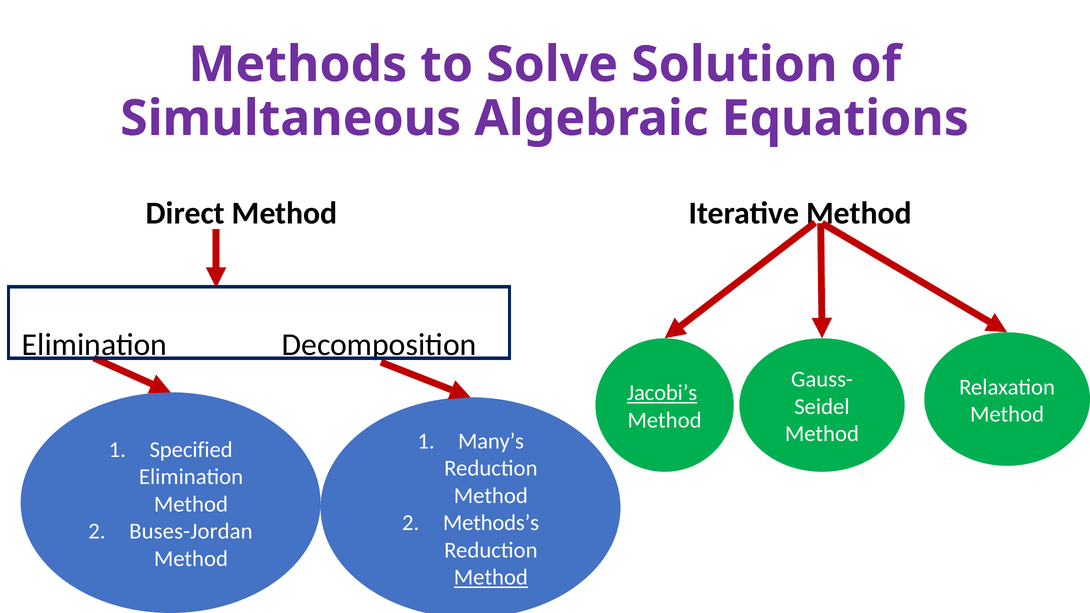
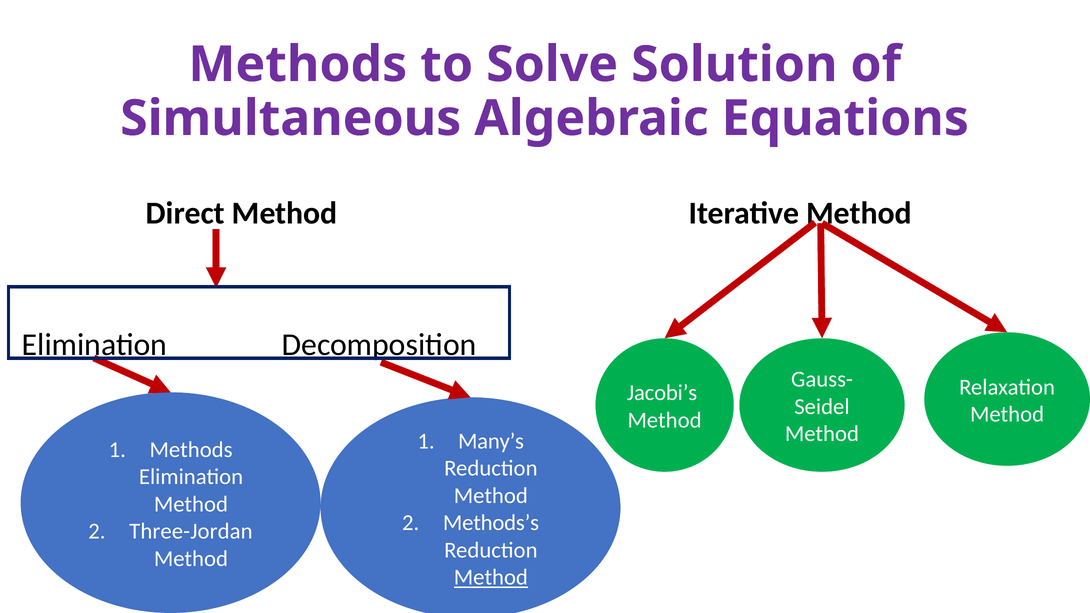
Jacobi’s underline: present -> none (662, 393)
Specified: Specified -> Methods (191, 450)
Buses-Jordan: Buses-Jordan -> Three-Jordan (191, 532)
